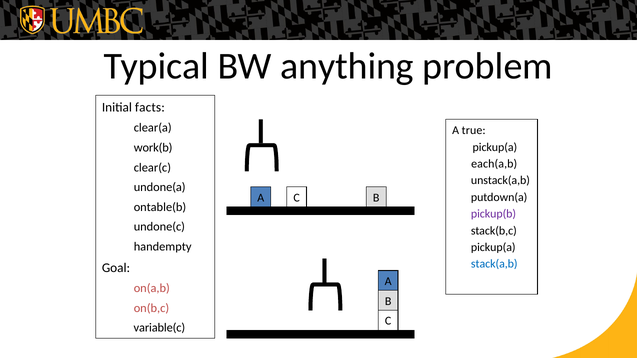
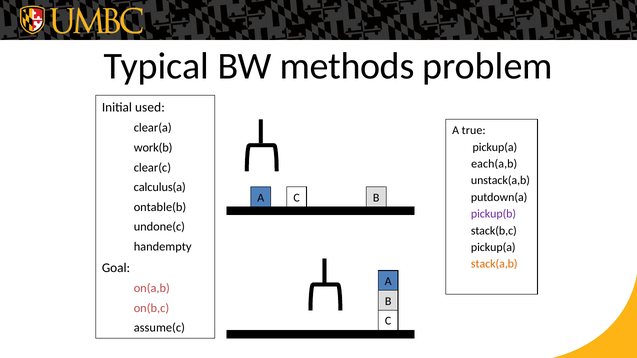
anything: anything -> methods (347, 66)
facts: facts -> used (150, 108)
undone(a: undone(a -> calculus(a (160, 187)
stack(a,b colour: blue -> orange (494, 264)
variable(c: variable(c -> assume(c (159, 328)
